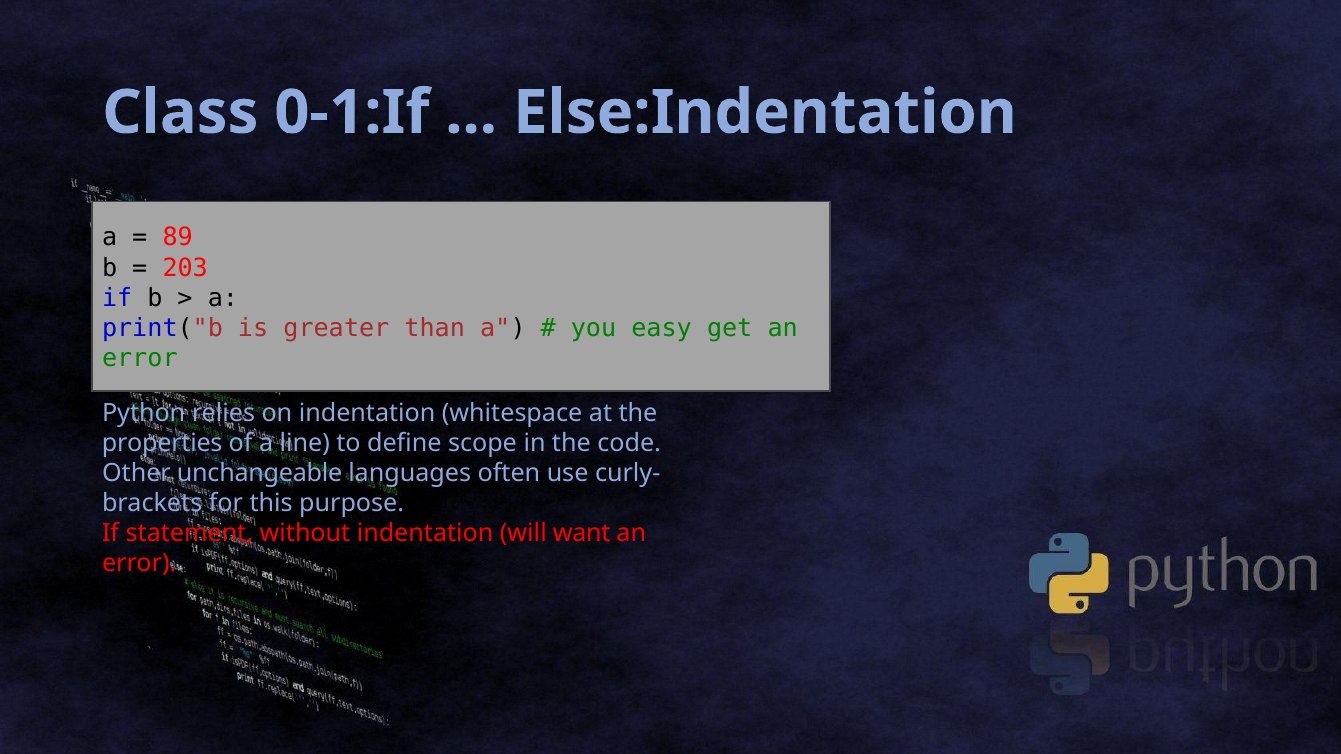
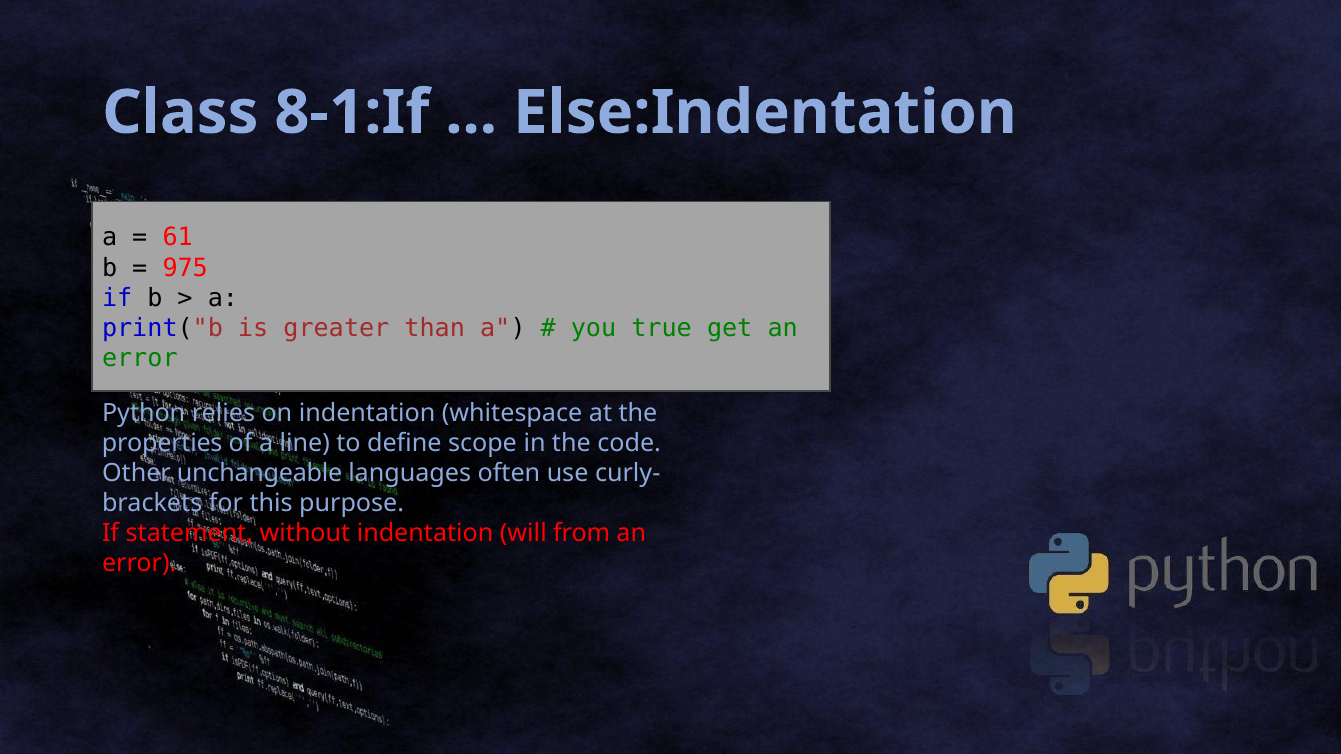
0-1:If: 0-1:If -> 8-1:If (352, 113)
89: 89 -> 61 (178, 238)
203: 203 -> 975 (185, 268)
easy: easy -> true (662, 328)
want: want -> from (582, 534)
